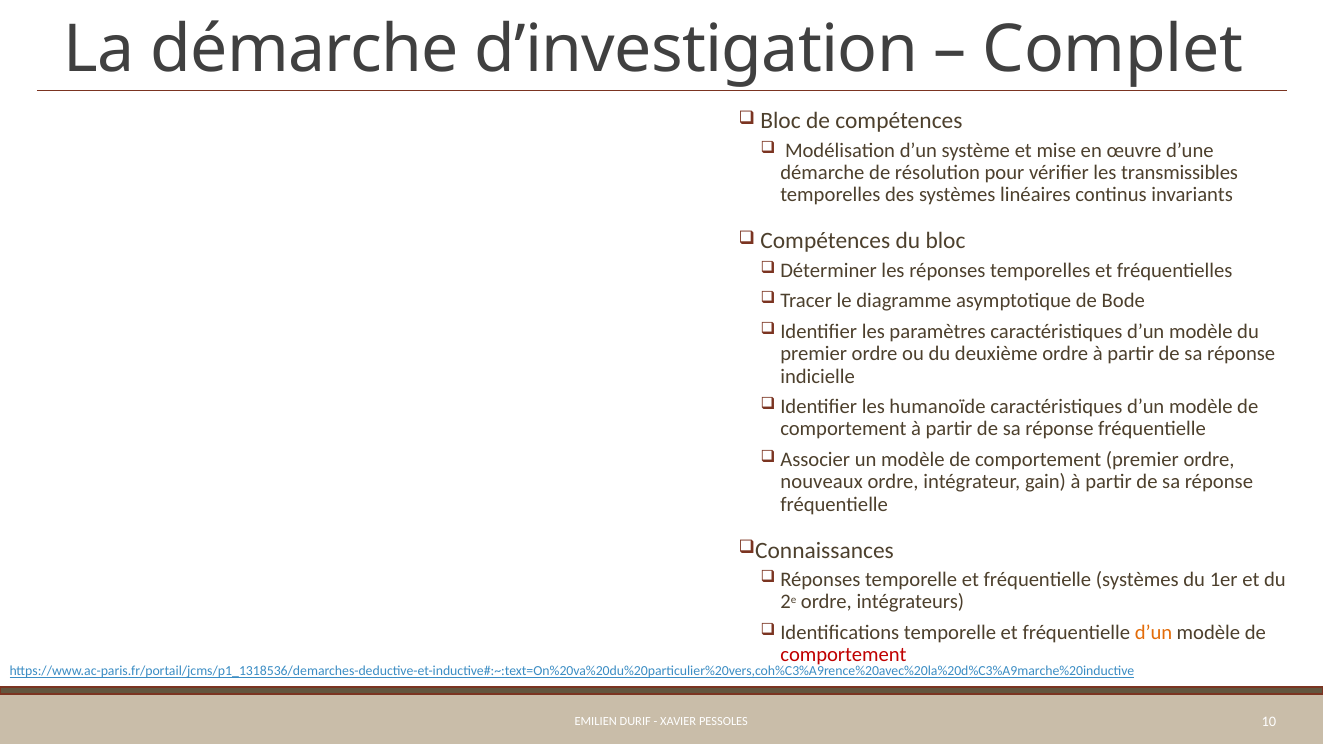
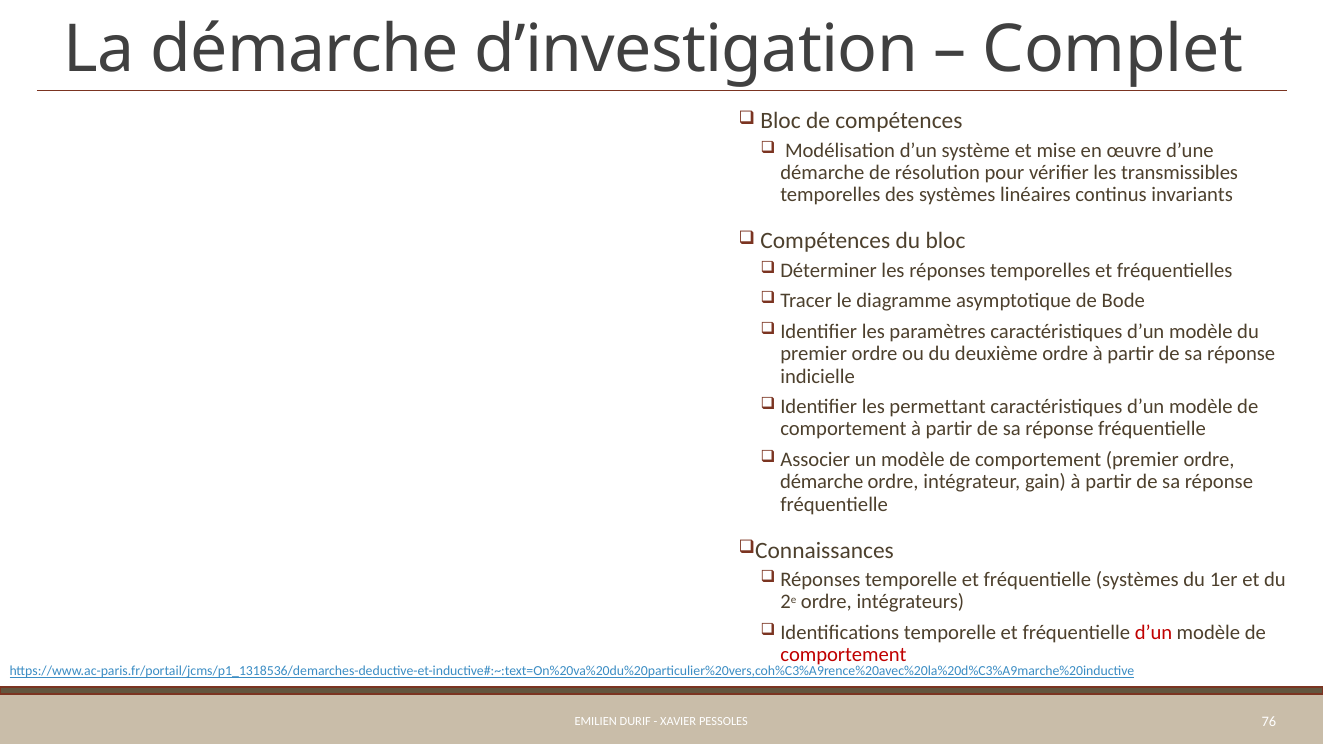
humanoïde: humanoïde -> permettant (938, 407)
nouveaux: nouveaux -> démarche (822, 482)
d’un colour: orange -> red (1154, 633)
10: 10 -> 76 (1269, 722)
